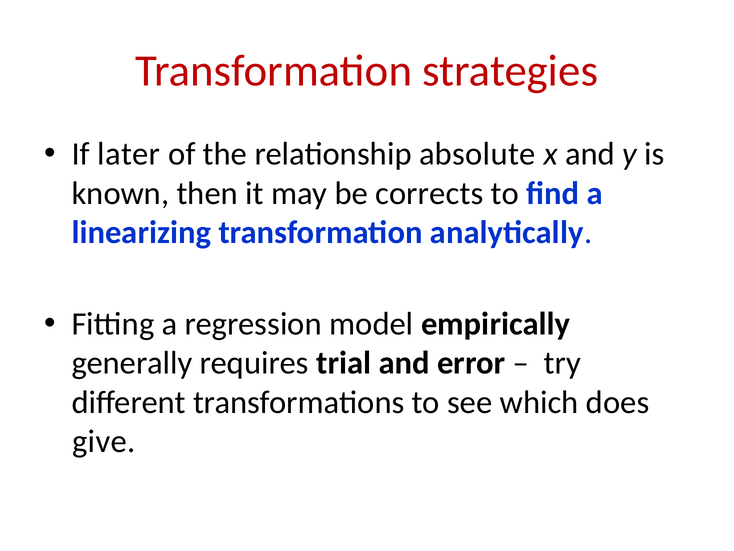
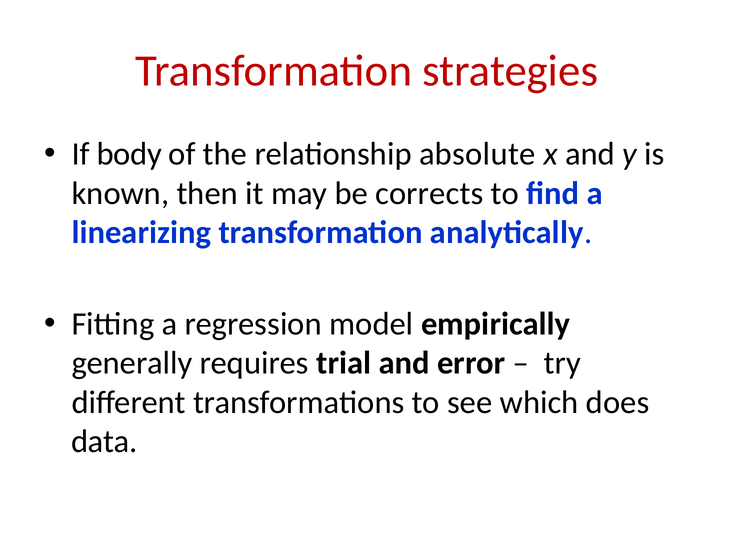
later: later -> body (129, 154)
give: give -> data (104, 441)
